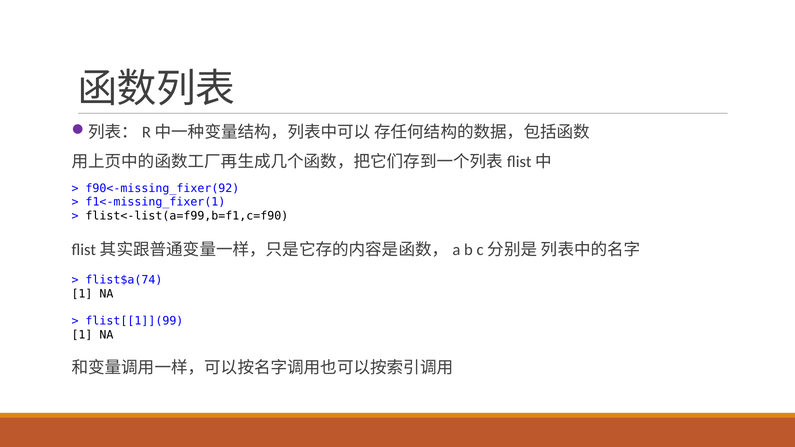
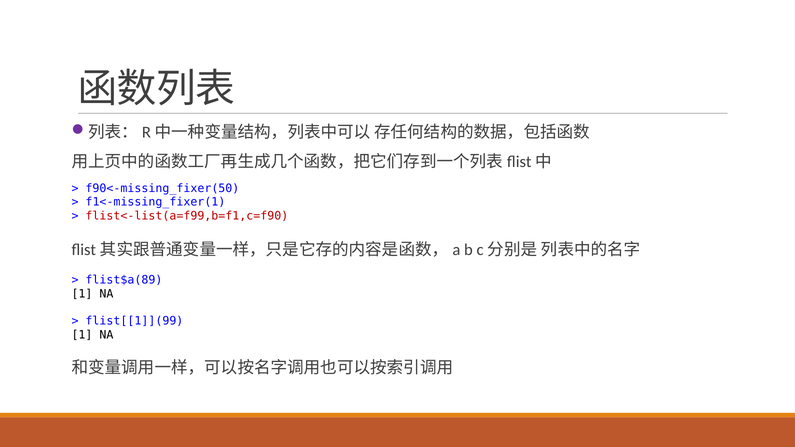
f90<-missing_fixer(92: f90<-missing_fixer(92 -> f90<-missing_fixer(50 (162, 188)
flist<-list(a=f99,b=f1,c=f90 colour: black -> red (187, 216)
flist$a(74: flist$a(74 -> flist$a(89 (124, 280)
